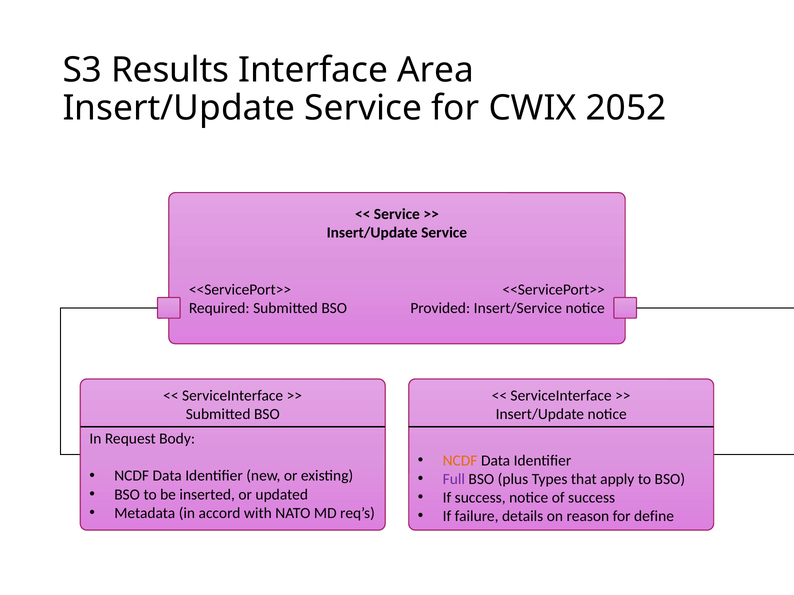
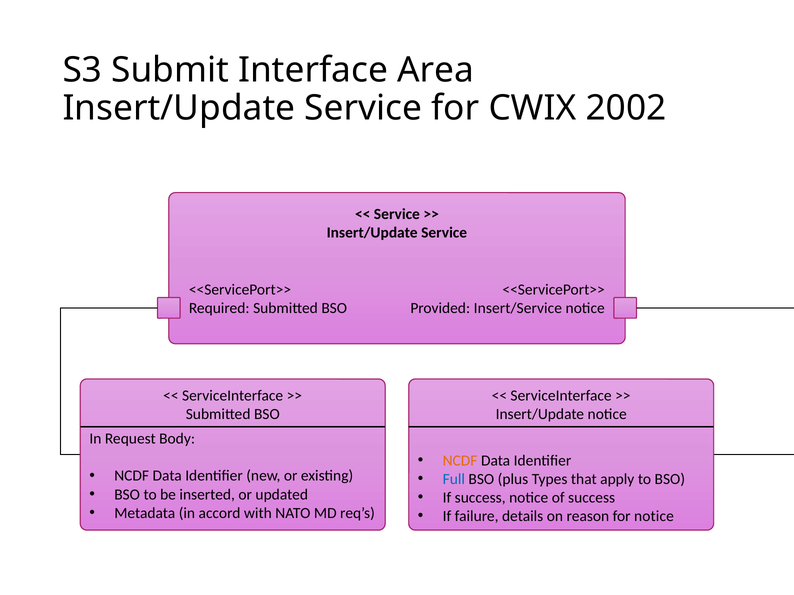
Results: Results -> Submit (170, 70)
2052: 2052 -> 2002 (626, 108)
Full colour: purple -> blue (454, 480)
for define: define -> notice (654, 517)
